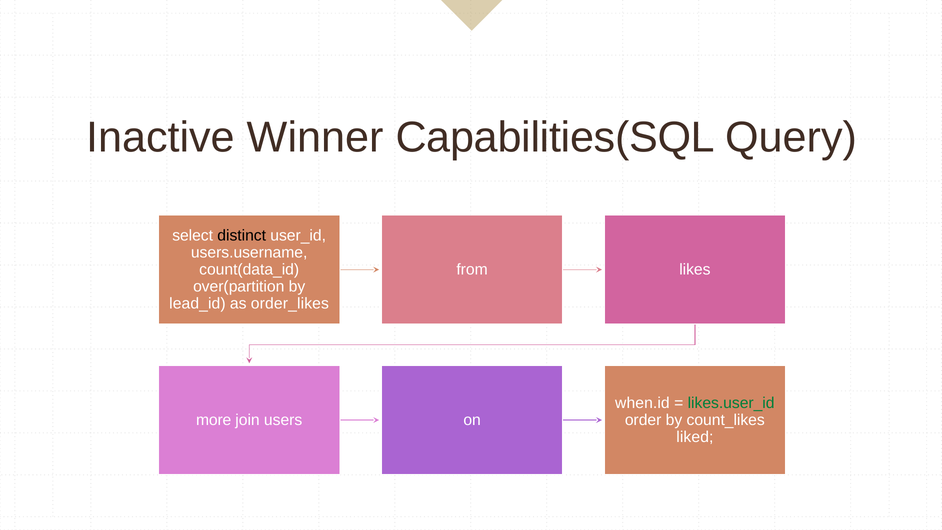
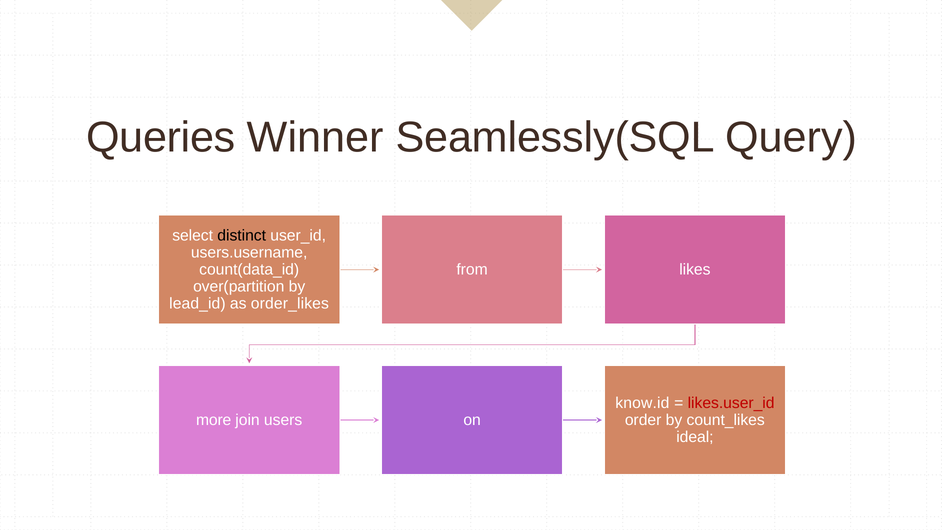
Inactive: Inactive -> Queries (161, 138)
Capabilities(SQL: Capabilities(SQL -> Seamlessly(SQL (555, 138)
when.id: when.id -> know.id (642, 403)
likes.user_id colour: green -> red (731, 403)
liked: liked -> ideal (695, 437)
